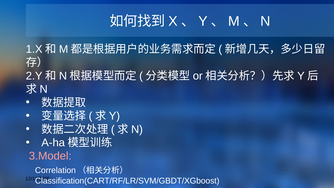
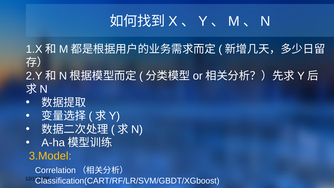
3.Model colour: pink -> yellow (50, 156)
